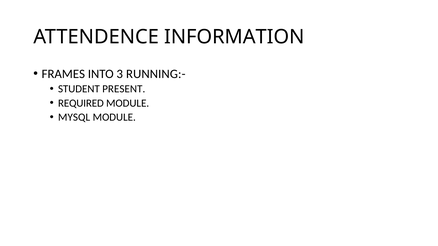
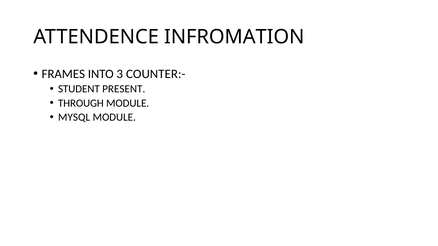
INFORMATION: INFORMATION -> INFROMATION (234, 37)
RUNNING:-: RUNNING:- -> COUNTER:- (156, 74)
REQUIRED: REQUIRED -> THROUGH (81, 103)
